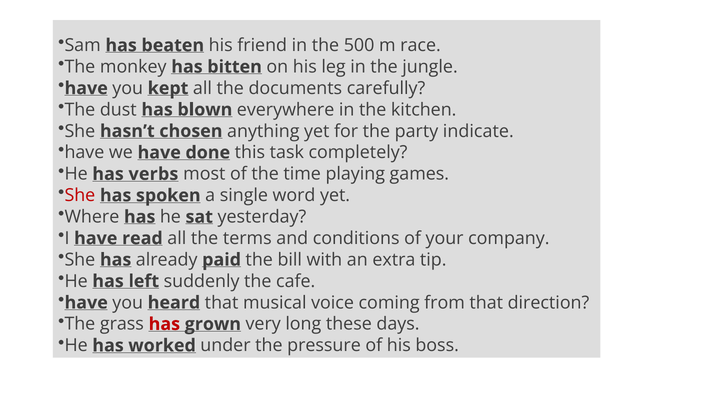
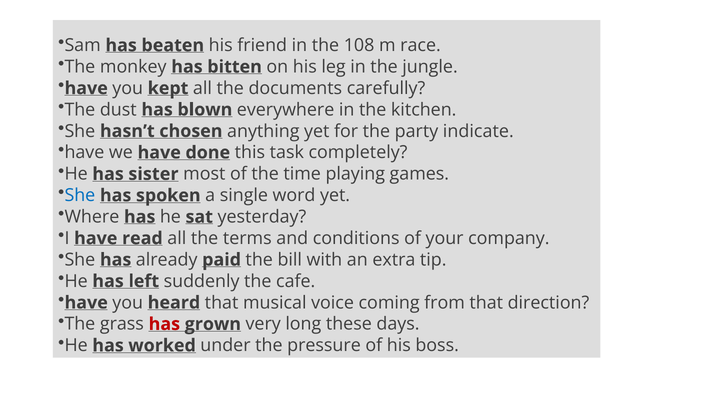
500: 500 -> 108 (359, 45)
verbs: verbs -> sister (153, 174)
She colour: red -> blue (80, 196)
